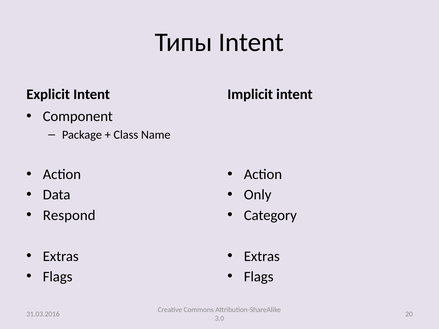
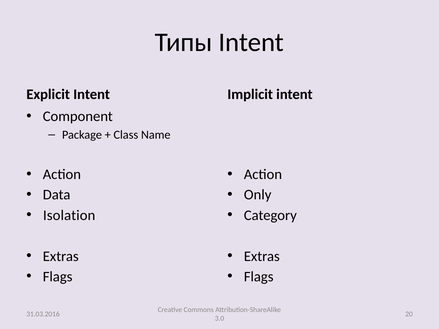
Respond: Respond -> Isolation (69, 215)
